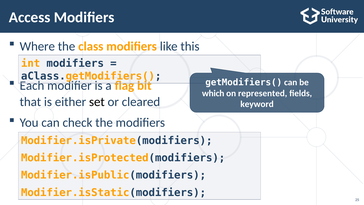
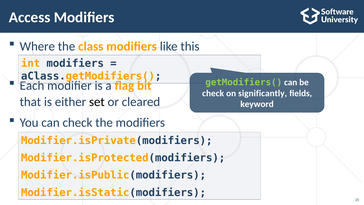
getModifiers( colour: white -> light green (244, 82)
which: which -> check (213, 93)
represented: represented -> significantly (263, 93)
